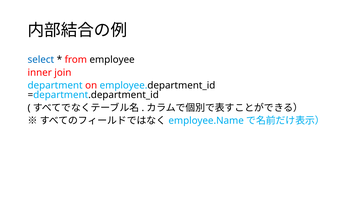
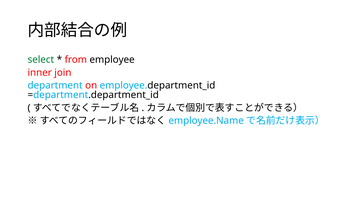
select colour: blue -> green (41, 60)
